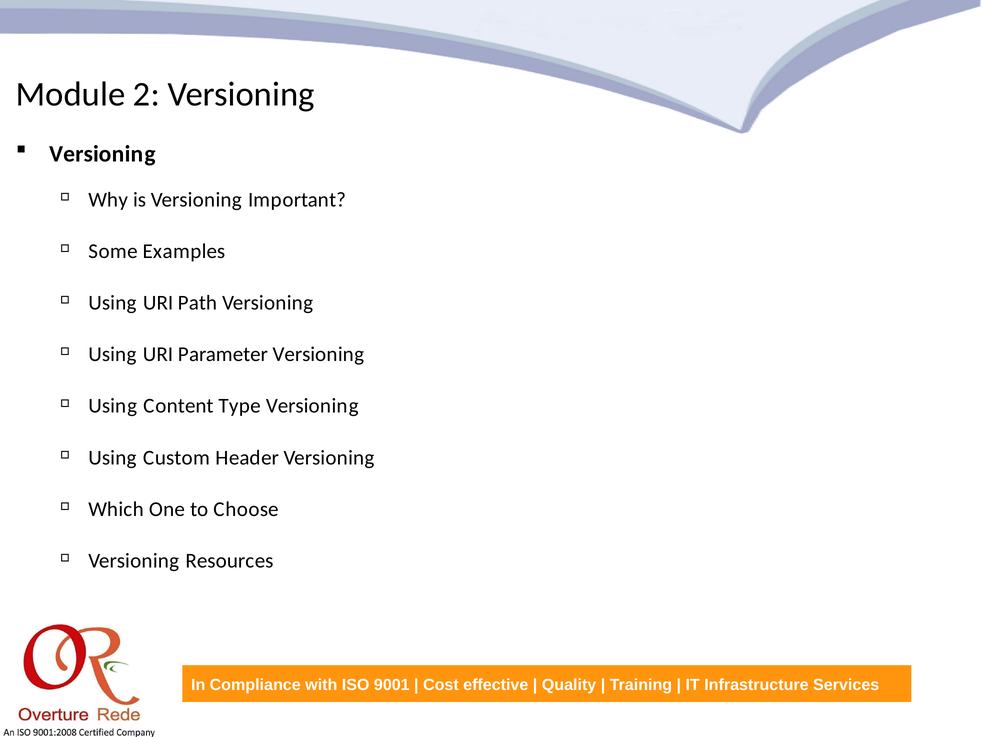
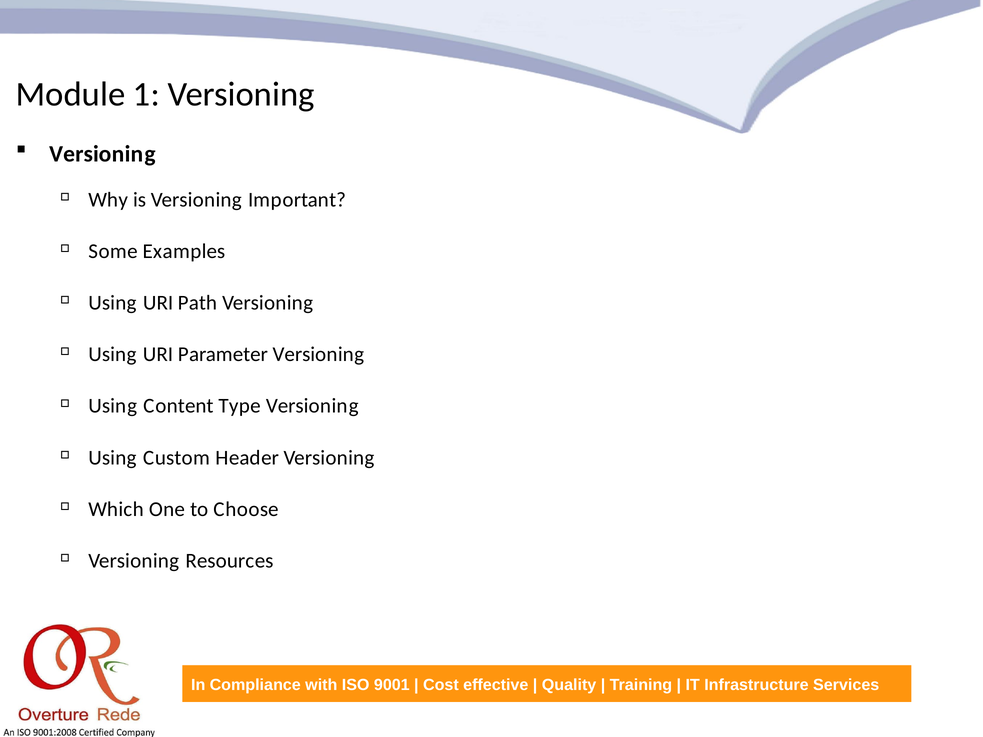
2: 2 -> 1 (146, 95)
